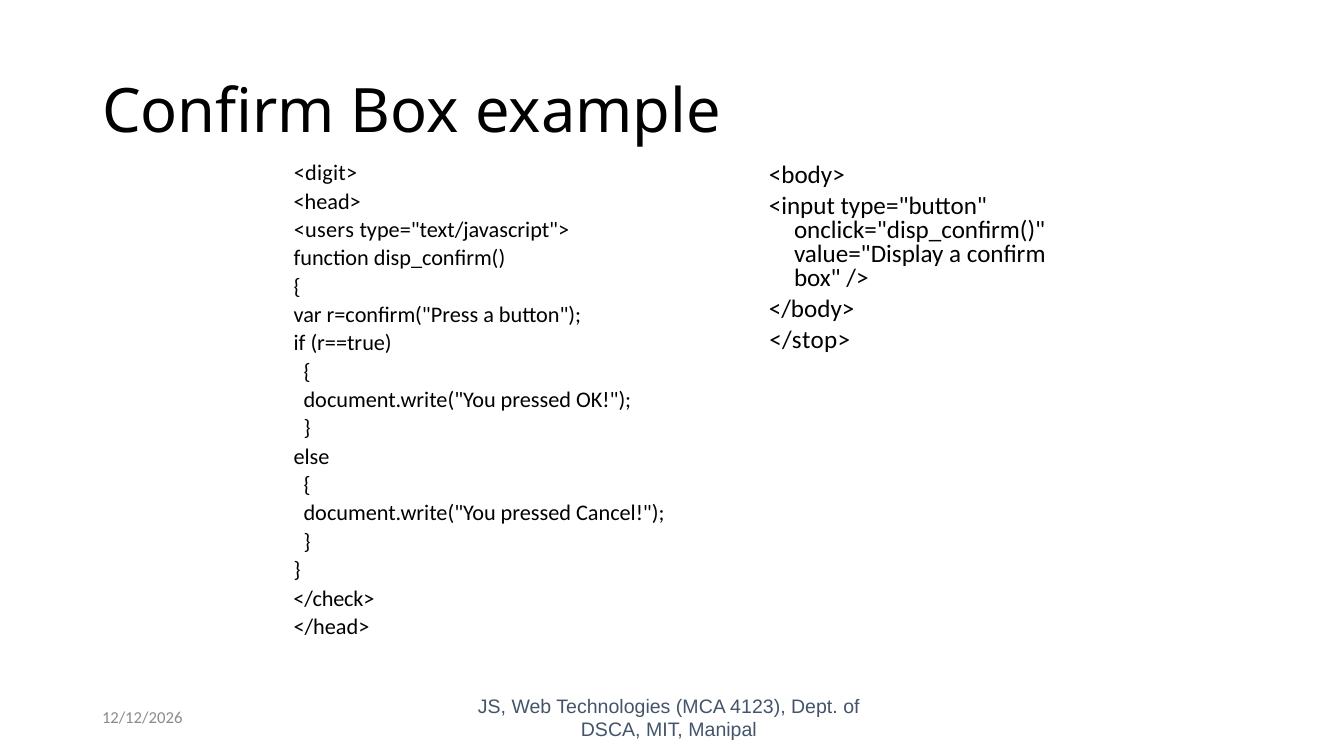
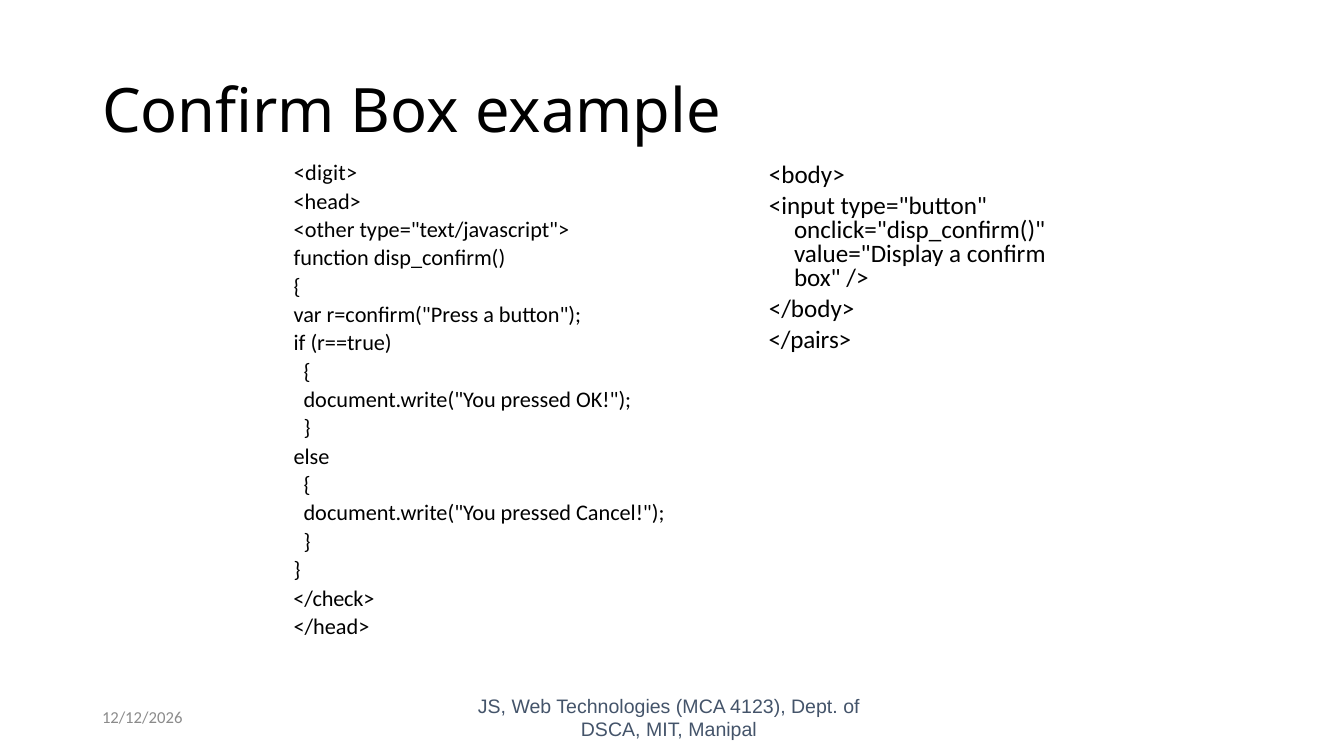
<users: <users -> <other (324, 230)
</stop>: </stop> -> </pairs> (810, 340)
